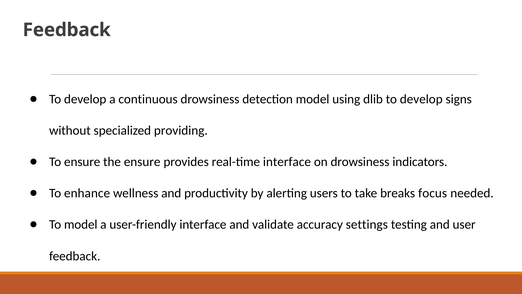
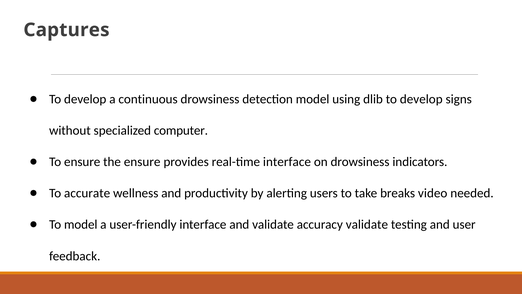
Feedback: Feedback -> Captures (66, 30)
providing: providing -> computer (181, 130)
enhance: enhance -> accurate (87, 193)
focus: focus -> video (433, 193)
accuracy settings: settings -> validate (367, 224)
